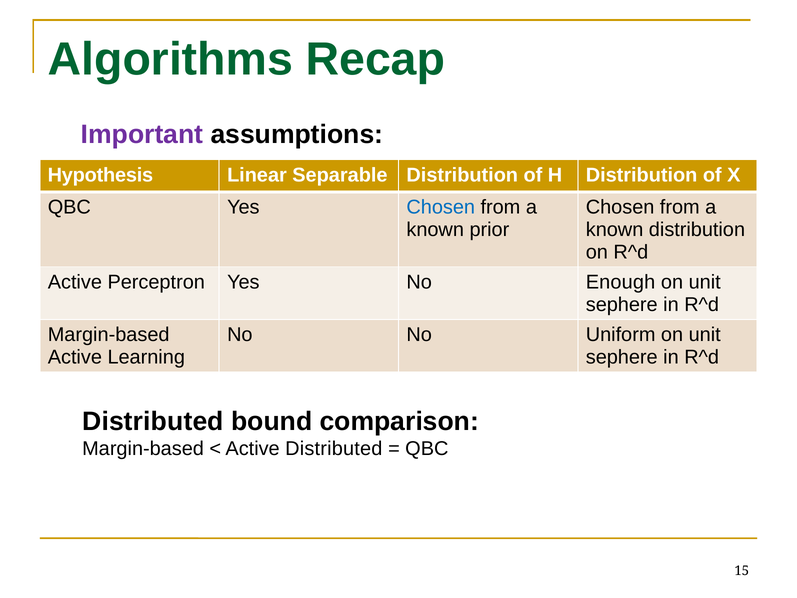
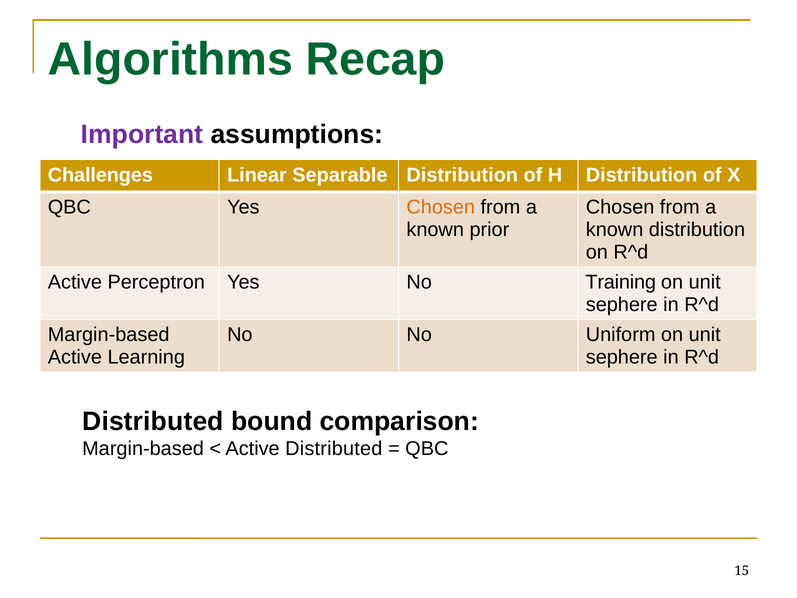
Hypothesis: Hypothesis -> Challenges (100, 175)
Chosen colour: blue -> orange (441, 207)
Enough: Enough -> Training (621, 282)
